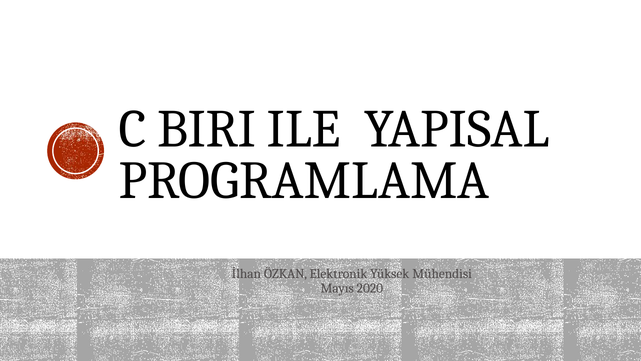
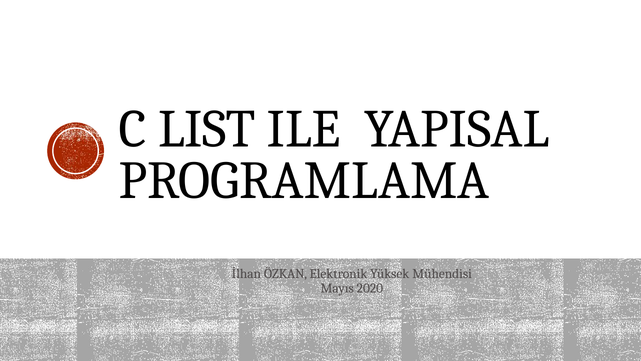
BIRI: BIRI -> LIST (207, 129)
